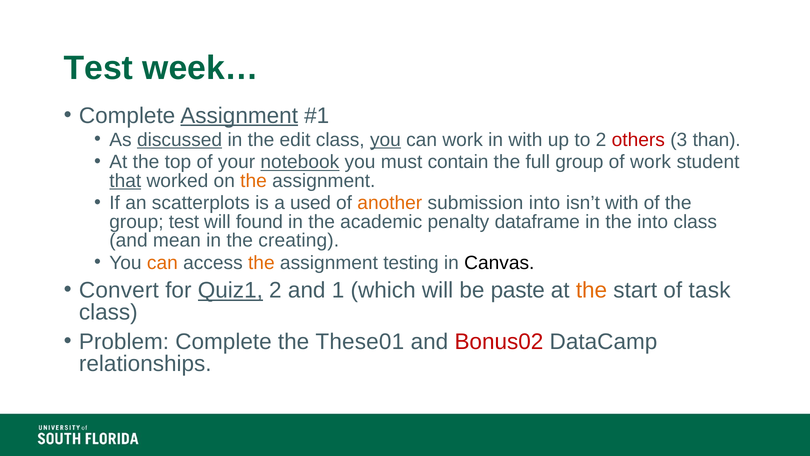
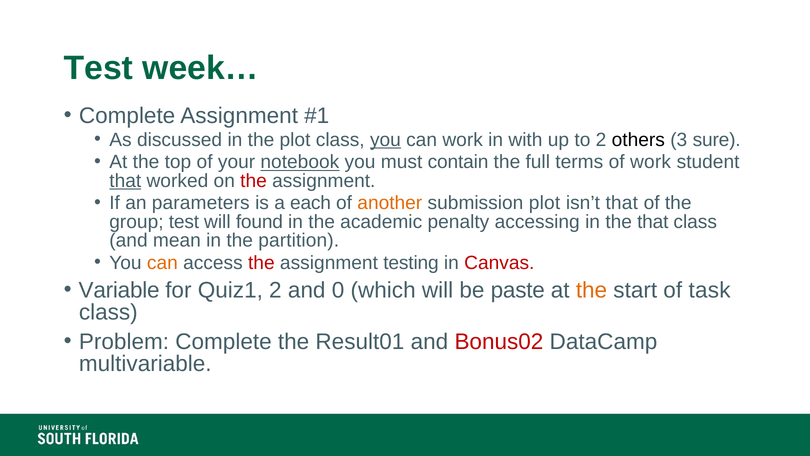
Assignment underline: present -> none (239, 116)
discussed underline: present -> none (180, 140)
the edit: edit -> plot (295, 140)
others colour: red -> black (638, 140)
than: than -> sure (717, 140)
full group: group -> terms (579, 162)
the colour: orange -> red (254, 181)
scatterplots: scatterplots -> parameters (201, 203)
used: used -> each (311, 203)
submission into: into -> plot (545, 203)
isn’t with: with -> that (622, 203)
dataframe: dataframe -> accessing (537, 222)
the into: into -> that (653, 222)
creating: creating -> partition (299, 240)
the colour: orange -> red (261, 262)
Canvas colour: black -> red (499, 262)
Convert: Convert -> Variable (119, 290)
Quiz1 underline: present -> none (230, 290)
1: 1 -> 0 (338, 290)
These01: These01 -> Result01 (360, 342)
relationships: relationships -> multivariable (145, 363)
